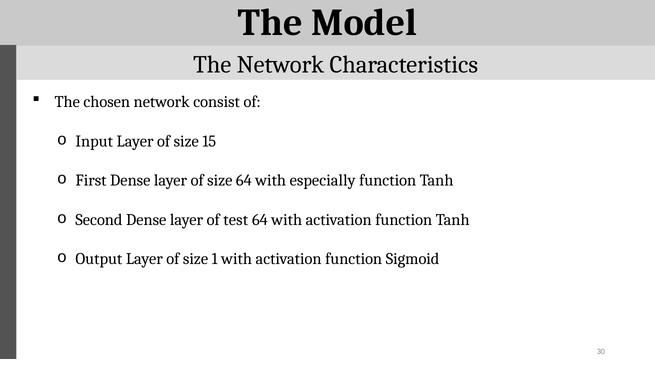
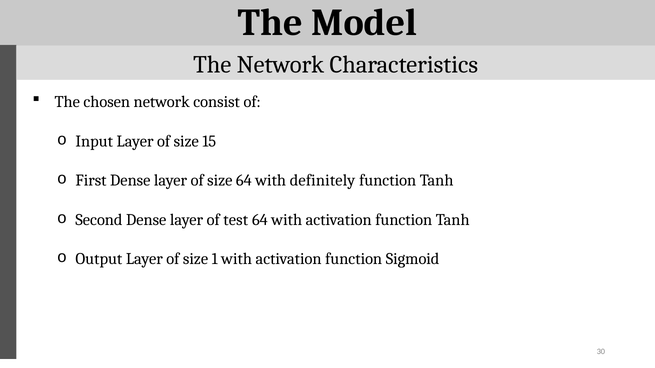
especially: especially -> definitely (323, 181)
